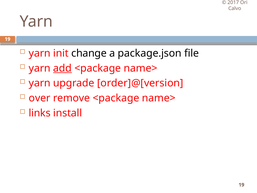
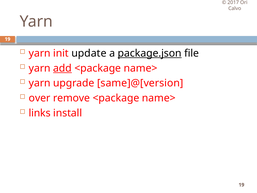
change: change -> update (89, 53)
package.json underline: none -> present (150, 53)
order]@[version: order]@[version -> same]@[version (140, 83)
